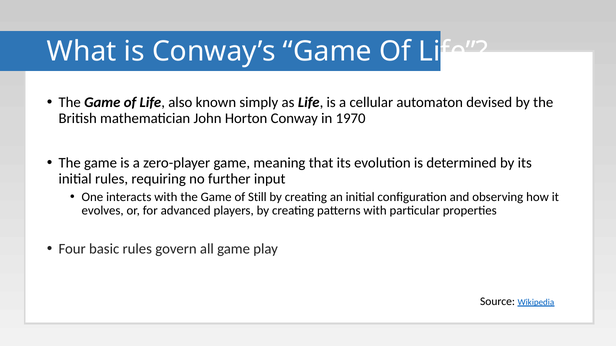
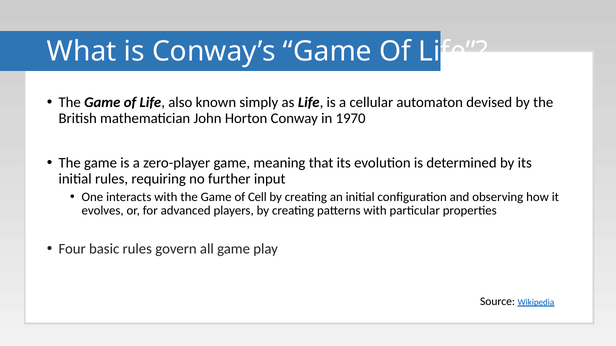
Still: Still -> Cell (257, 197)
